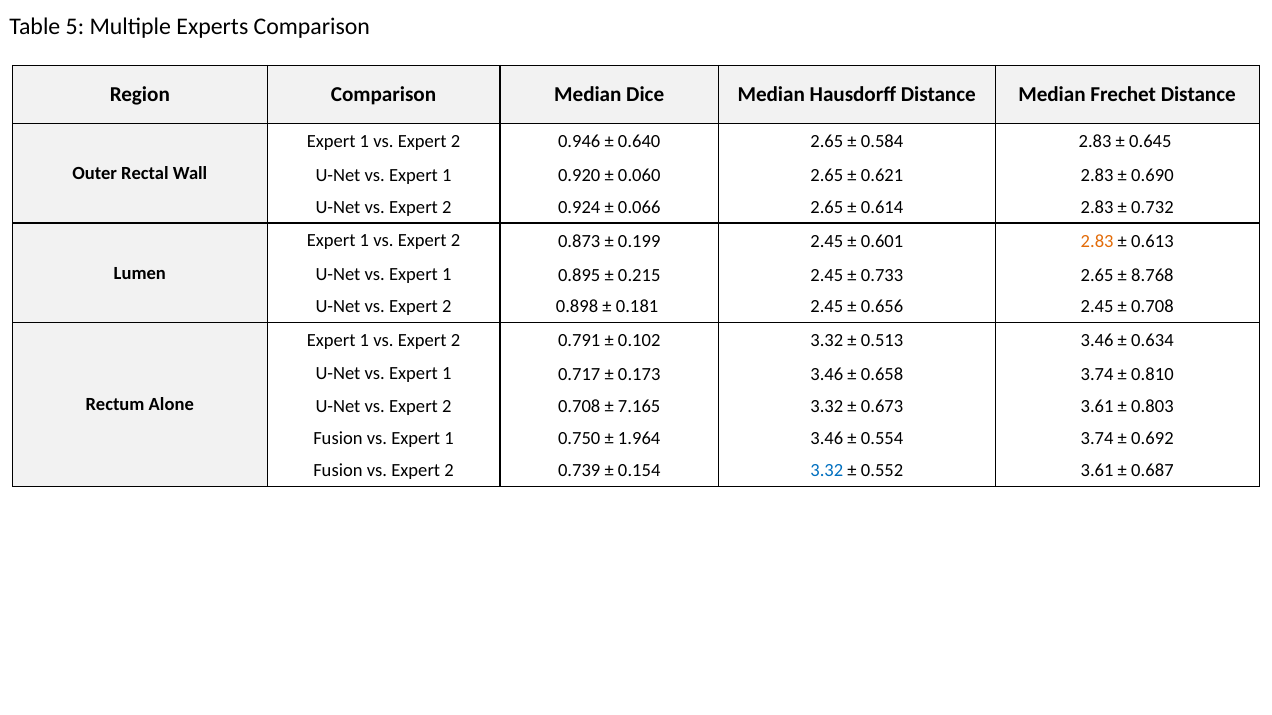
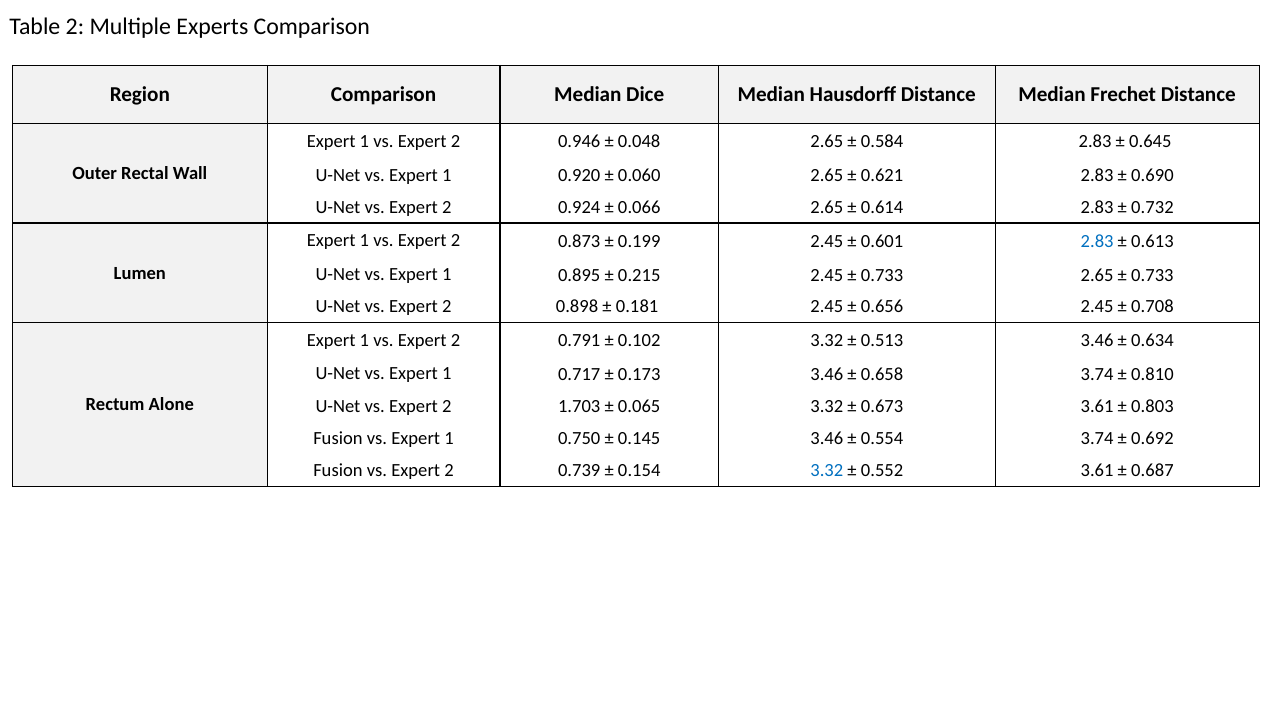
Table 5: 5 -> 2 (75, 27)
0.640: 0.640 -> 0.048 (639, 142)
2.83 colour: orange -> blue (1097, 242)
8.768: 8.768 -> 0.733 (1152, 275)
2 0.708: 0.708 -> 1.703 (579, 406)
7.165: 7.165 -> 0.065 (639, 406)
1.964: 1.964 -> 0.145 (639, 438)
